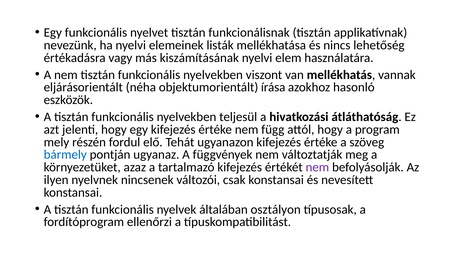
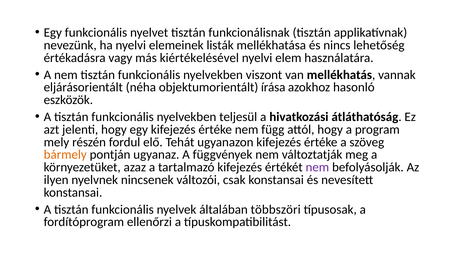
kiszámításának: kiszámításának -> kiértékelésével (199, 58)
bármely colour: blue -> orange (65, 155)
osztályon: osztályon -> többszöri (276, 209)
